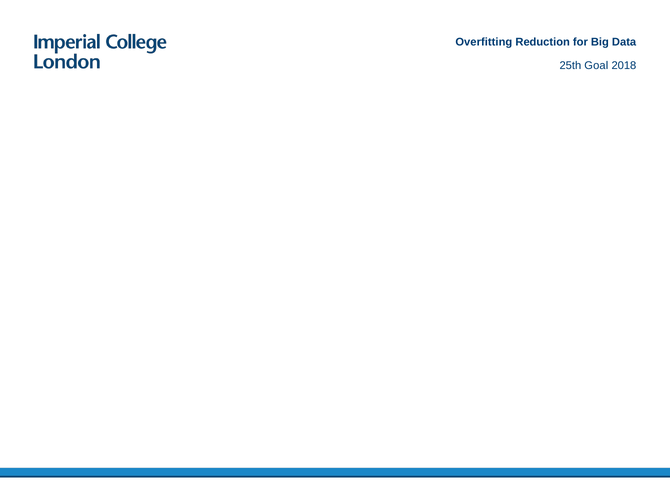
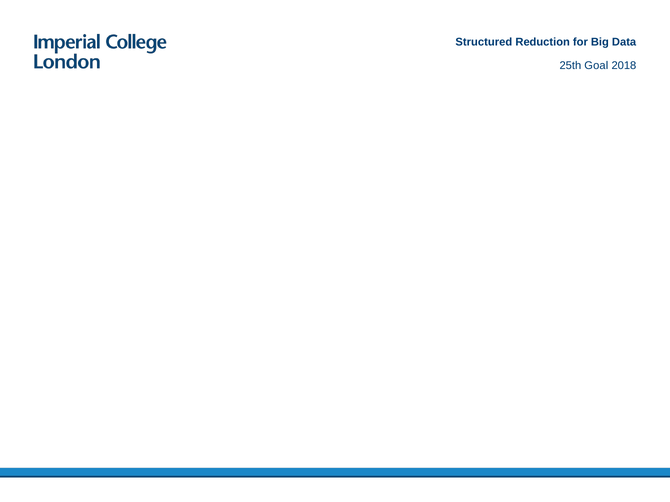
Overfitting: Overfitting -> Structured (484, 42)
